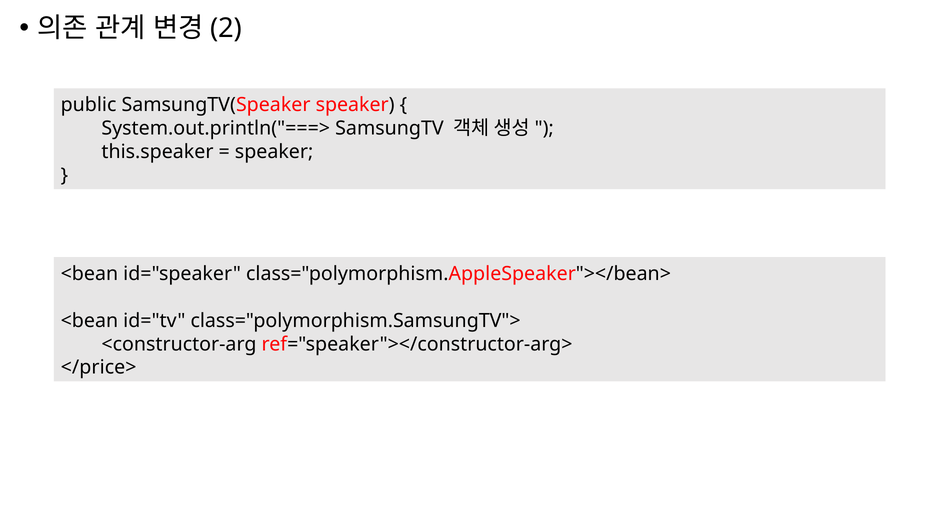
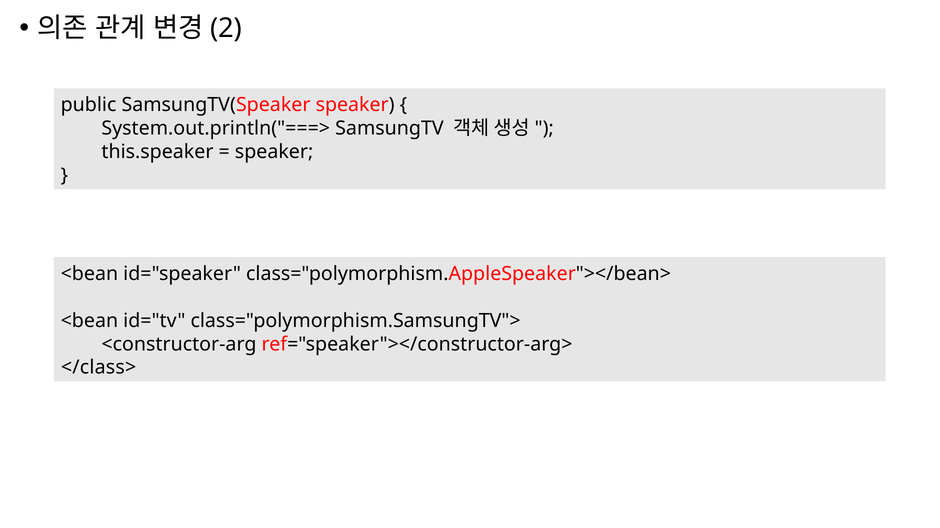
</price>: </price> -> </class> (99, 368)
